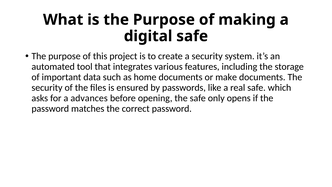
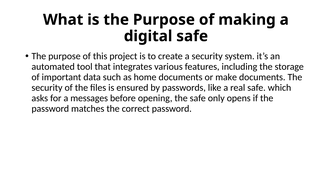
advances: advances -> messages (89, 98)
